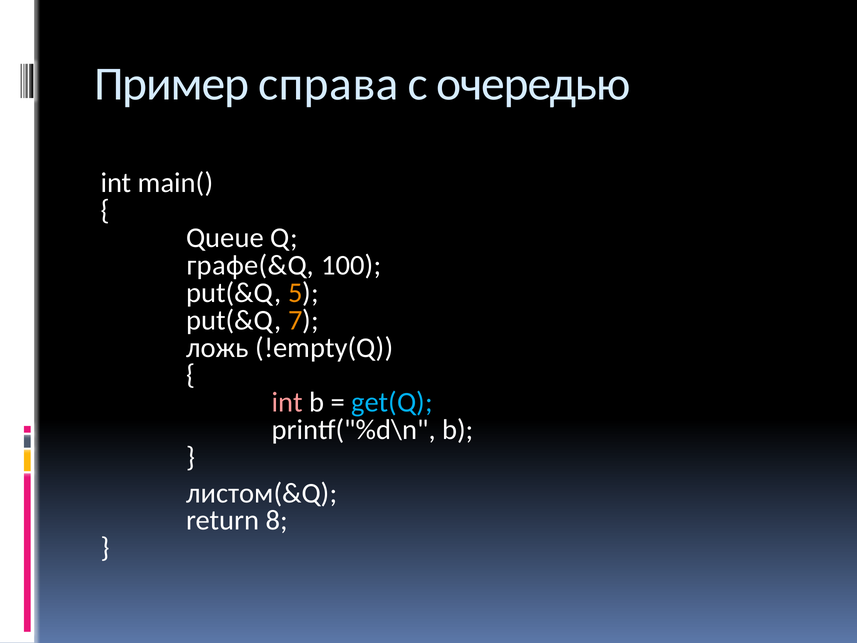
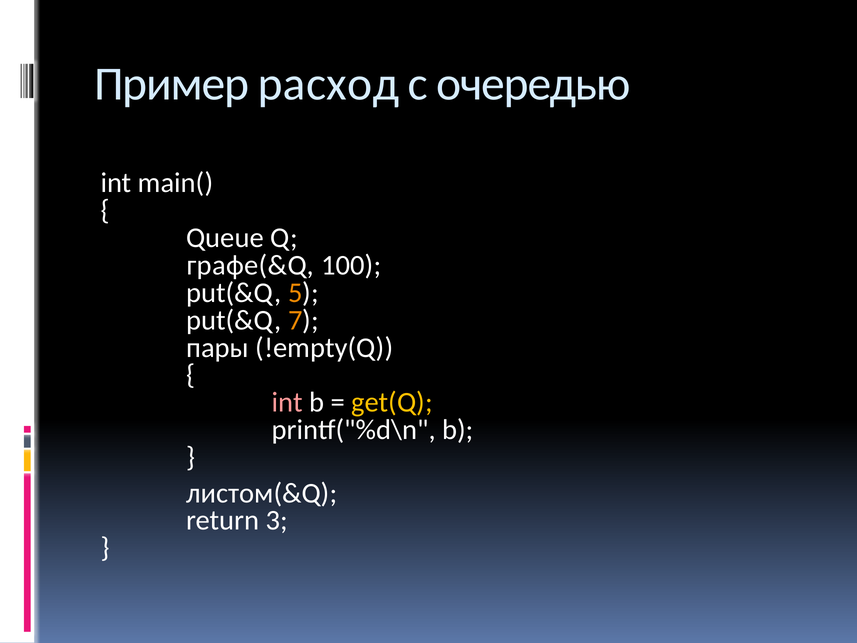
справа: справа -> расход (328, 84)
ложь: ложь -> пары (218, 347)
get(Q colour: light blue -> yellow (392, 402)
8: 8 -> 3 (277, 520)
